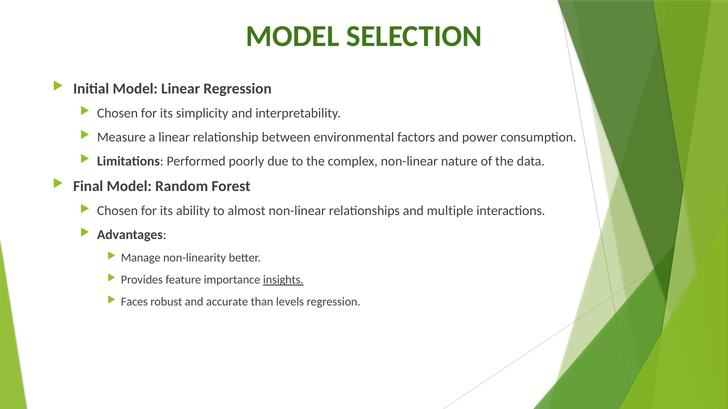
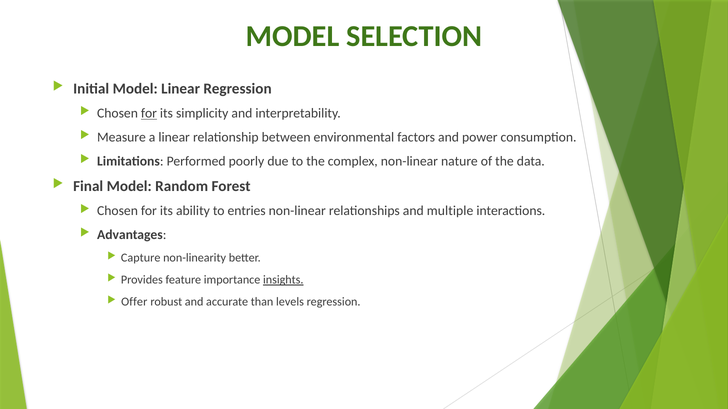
for underline: none -> present (149, 113)
almost: almost -> entries (247, 211)
Manage: Manage -> Capture (141, 258)
Faces: Faces -> Offer (134, 302)
